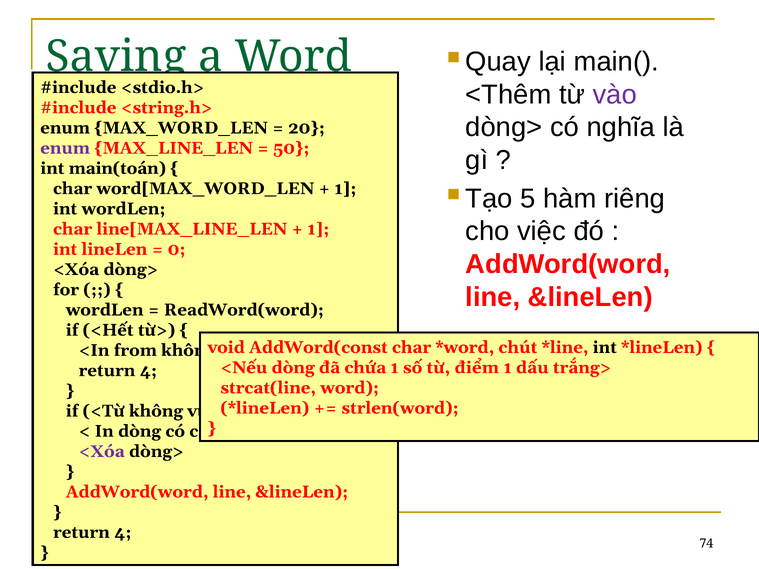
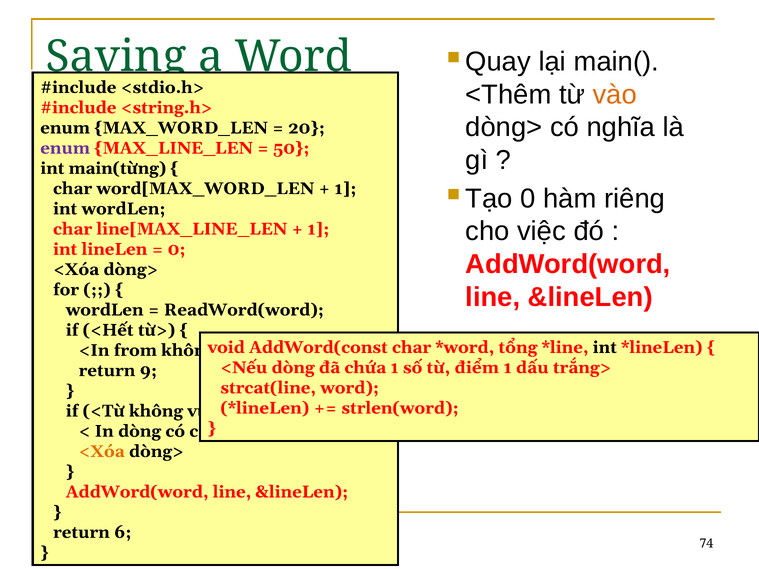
vào colour: purple -> orange (615, 95)
main(toán: main(toán -> main(từng (117, 168)
Tạo 5: 5 -> 0 (528, 199)
chút: chút -> tổng (518, 347)
4: 4 -> 9 (148, 371)
<Xóa colour: purple -> orange (102, 452)
4: 4 -> 6 (123, 533)
